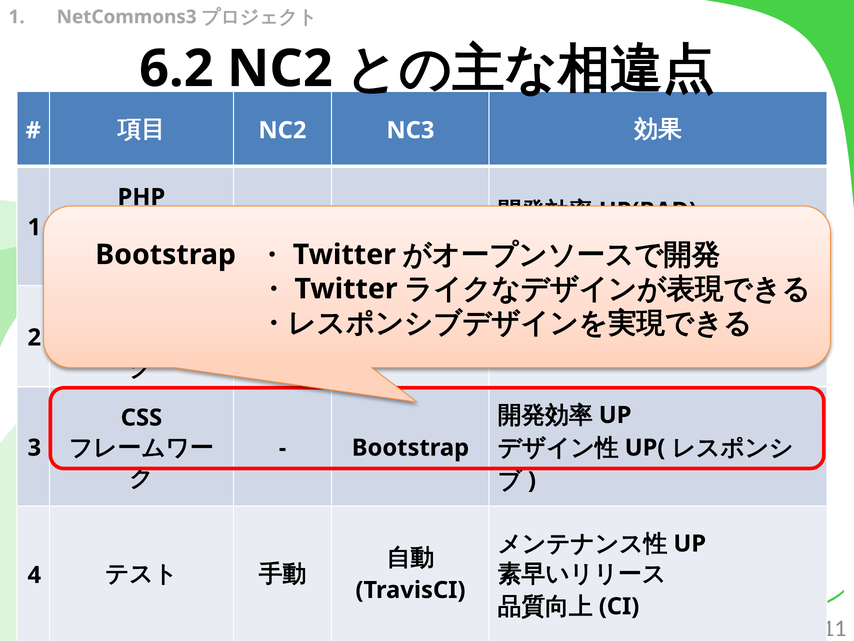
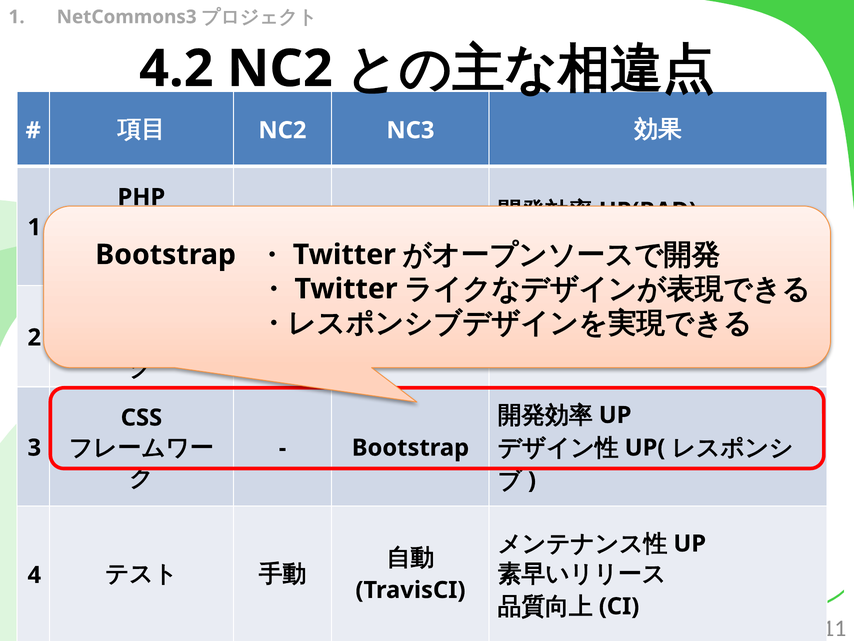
6.2: 6.2 -> 4.2 (176, 69)
